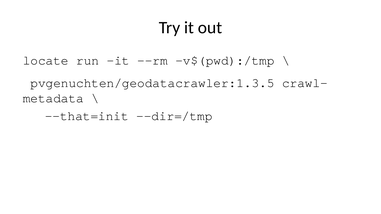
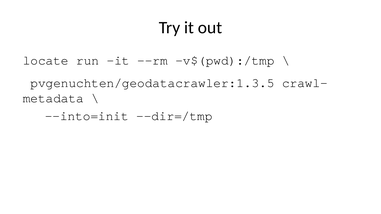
--that=init: --that=init -> --into=init (87, 116)
